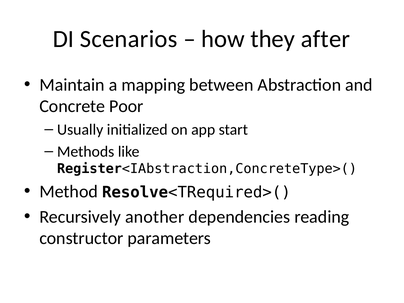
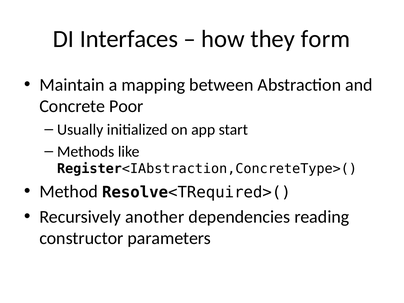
Scenarios: Scenarios -> Interfaces (129, 39)
after: after -> form (326, 39)
